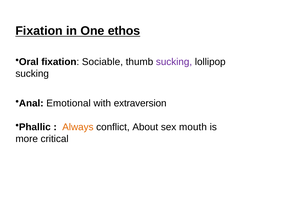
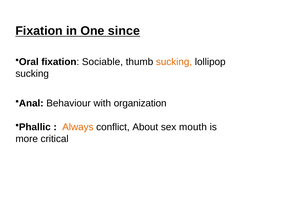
ethos: ethos -> since (124, 31)
sucking colour: purple -> orange (174, 62)
Emotional: Emotional -> Behaviour (69, 103)
extraversion: extraversion -> organization (140, 103)
